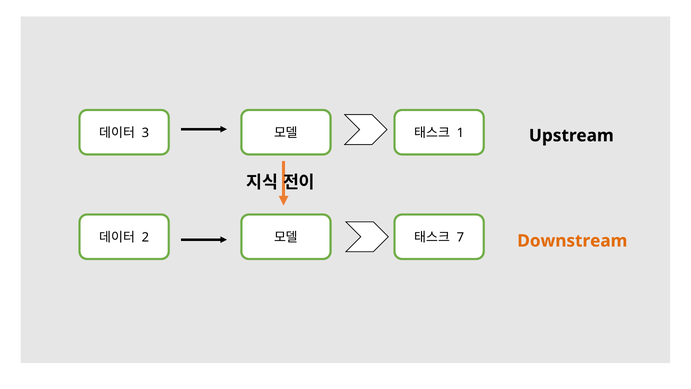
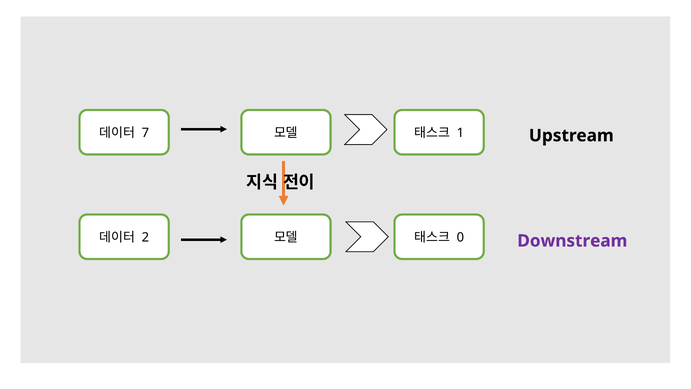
3: 3 -> 7 (145, 133)
7: 7 -> 0 (460, 237)
Downstream colour: orange -> purple (572, 241)
